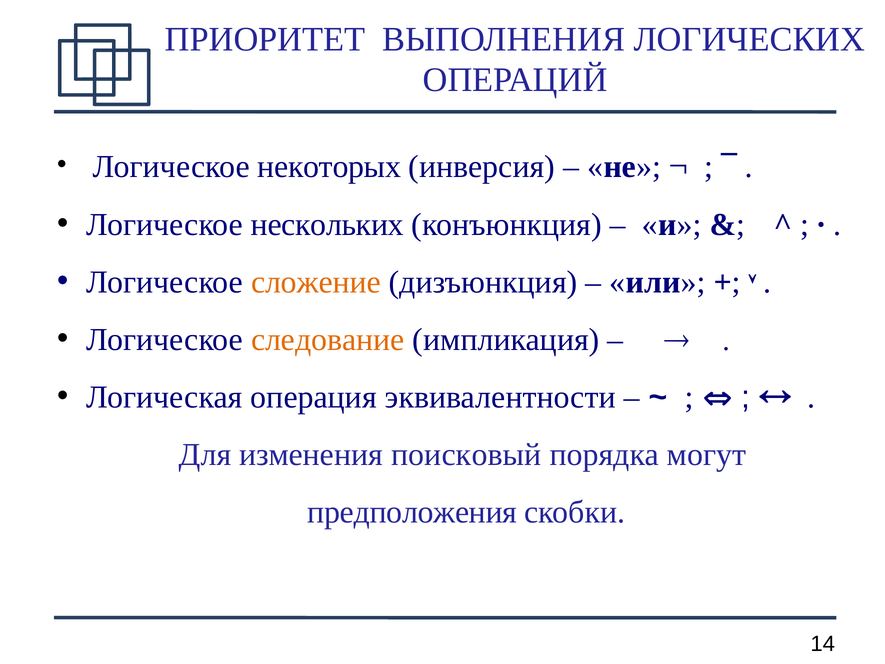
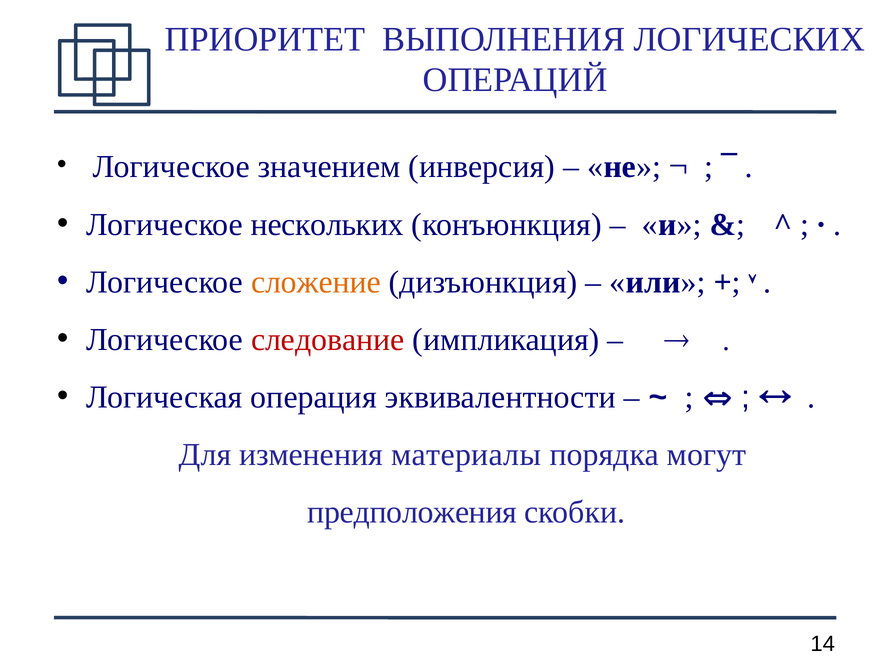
некоторых: некоторых -> значением (329, 167)
следование colour: orange -> red (328, 340)
поисковый: поисковый -> материалы (466, 454)
